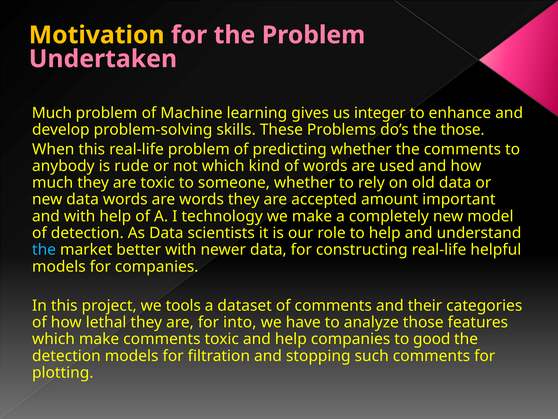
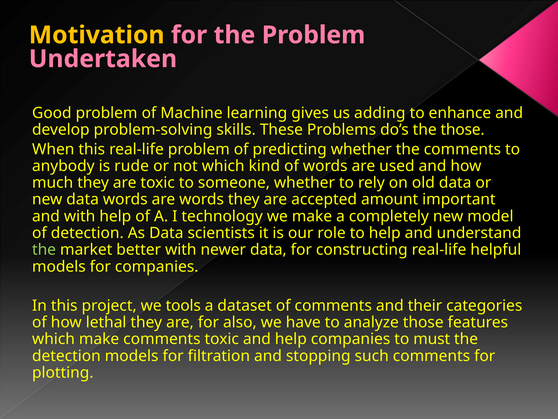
Much: Much -> Good (52, 113)
integer: integer -> adding (380, 113)
the colour: light blue -> light green (44, 250)
into: into -> also (240, 322)
good: good -> must (432, 339)
